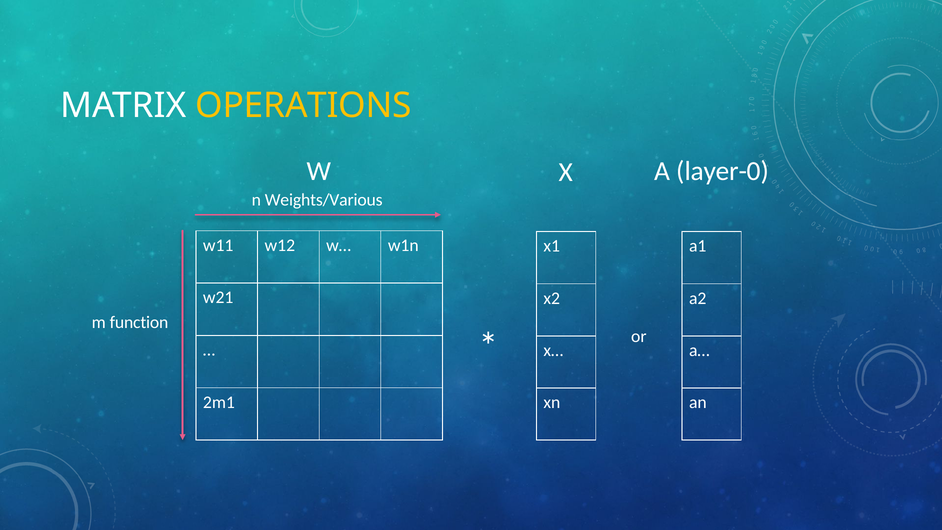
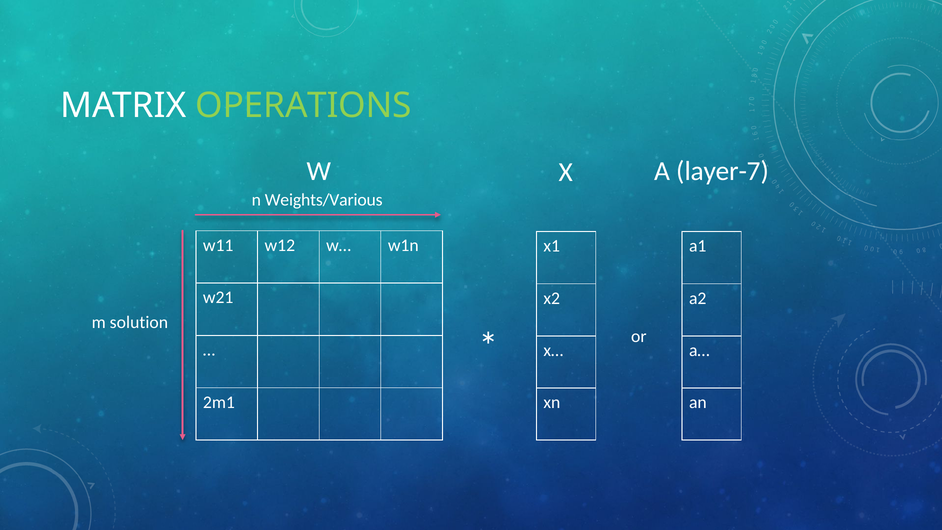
OPERATIONS colour: yellow -> light green (304, 106)
layer-0: layer-0 -> layer-7 (723, 171)
function: function -> solution (139, 322)
